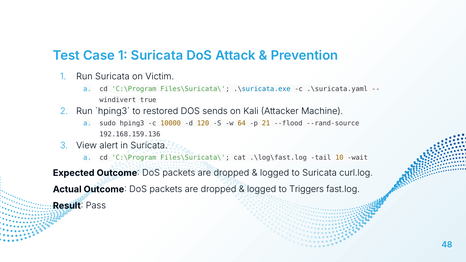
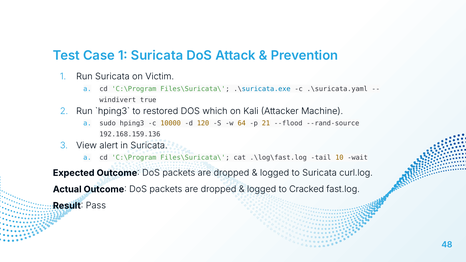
sends: sends -> which (215, 111)
Triggers: Triggers -> Cracked (307, 189)
